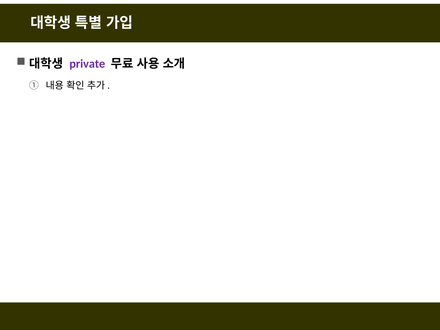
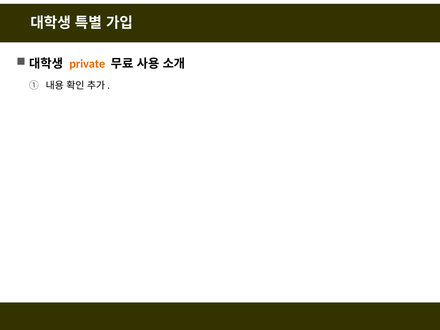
private colour: purple -> orange (87, 64)
